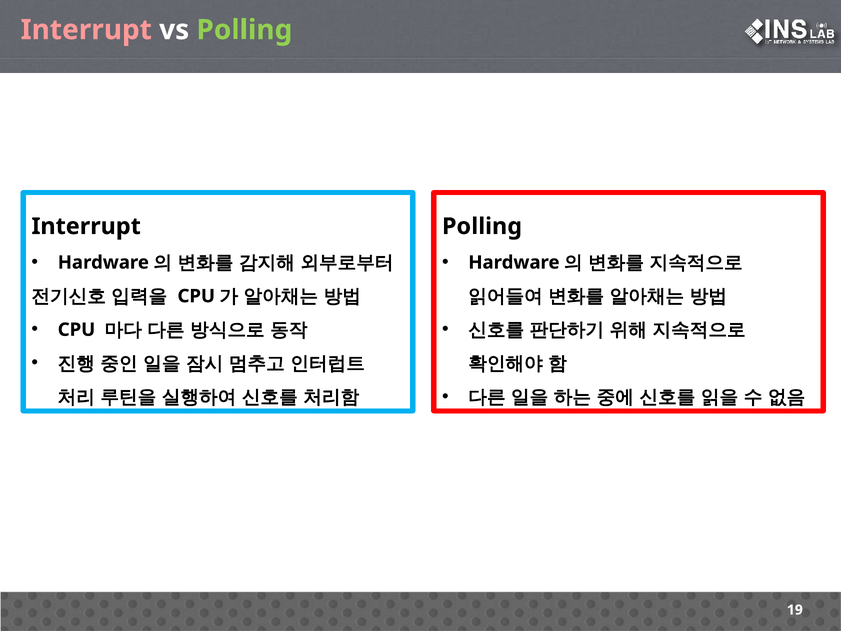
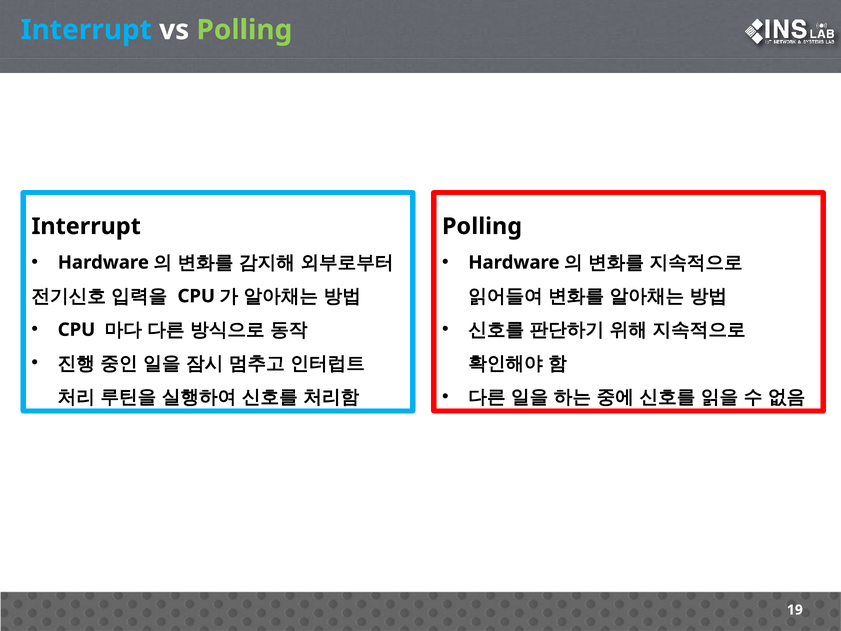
Interrupt colour: pink -> light blue (86, 30)
